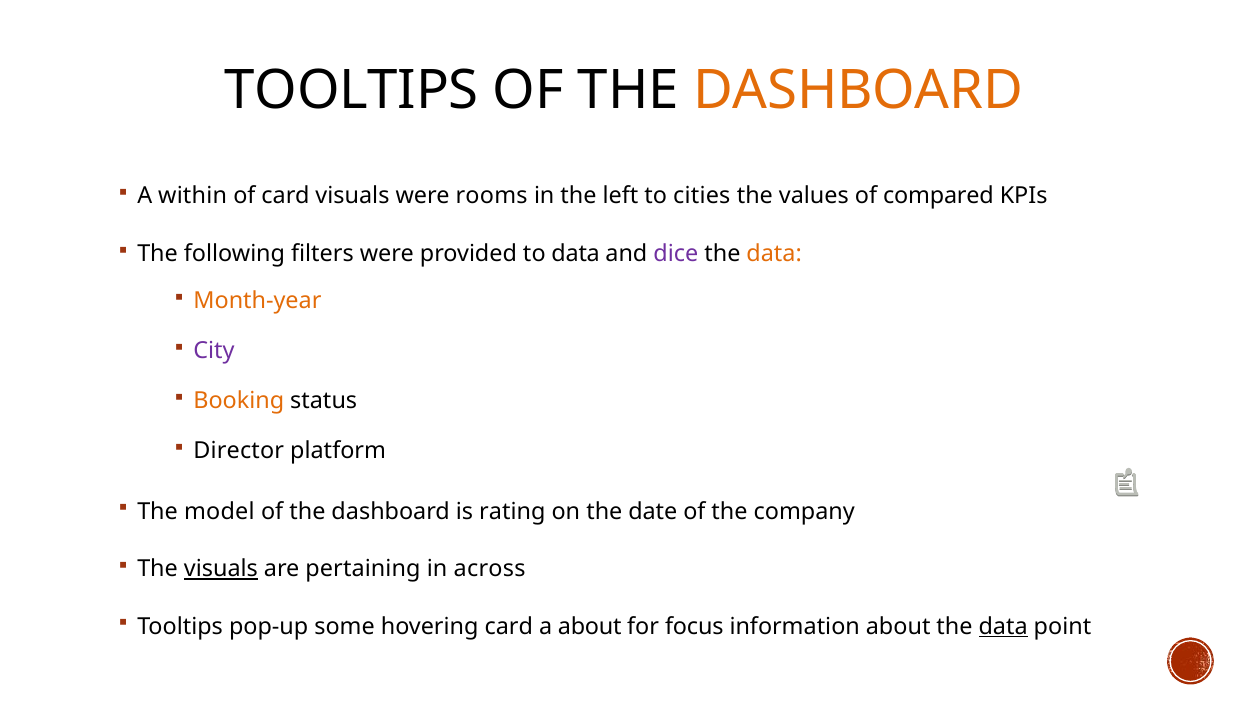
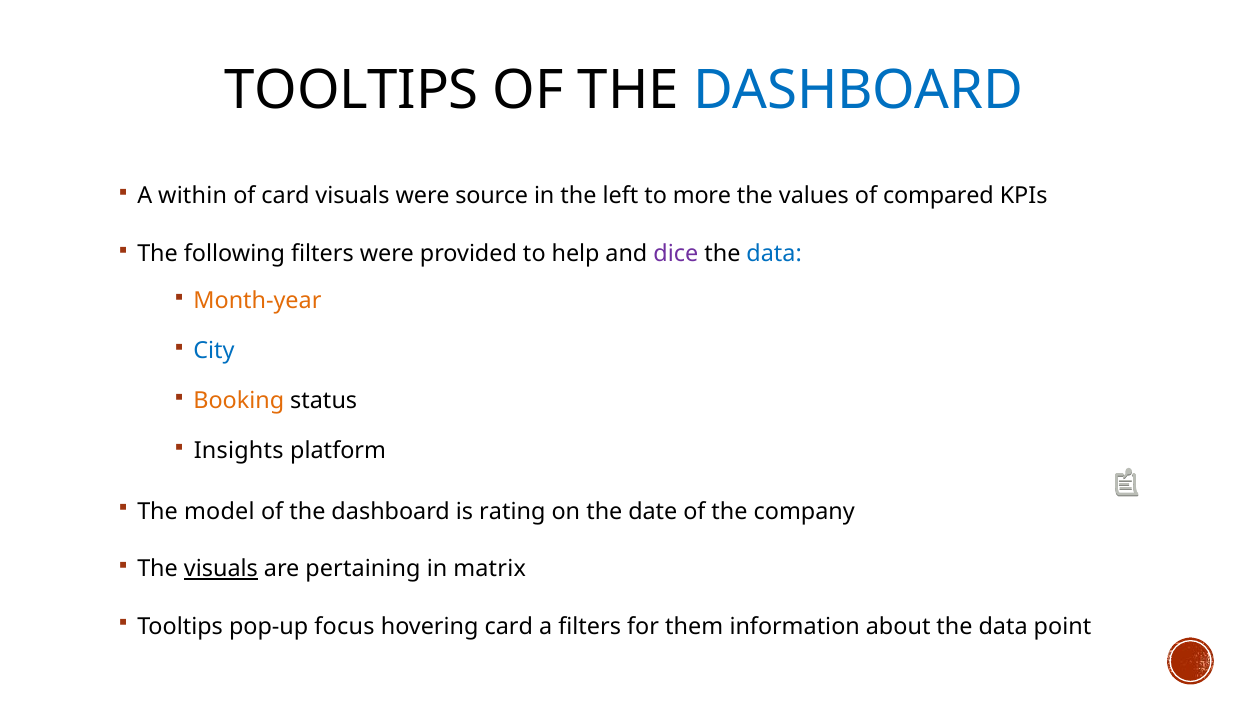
DASHBOARD colour: orange -> blue (858, 90)
rooms: rooms -> source (492, 196)
cities: cities -> more (702, 196)
to data: data -> help (576, 254)
data colour: orange -> blue (774, 254)
City colour: purple -> blue (214, 351)
Director: Director -> Insights (239, 451)
across: across -> matrix (490, 569)
some: some -> focus (344, 627)
a about: about -> filters (590, 627)
focus: focus -> them (694, 627)
data underline: present -> none (1003, 627)
